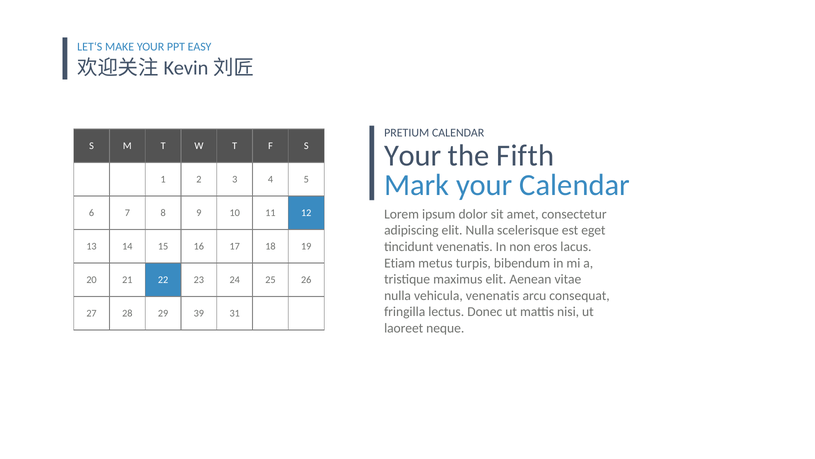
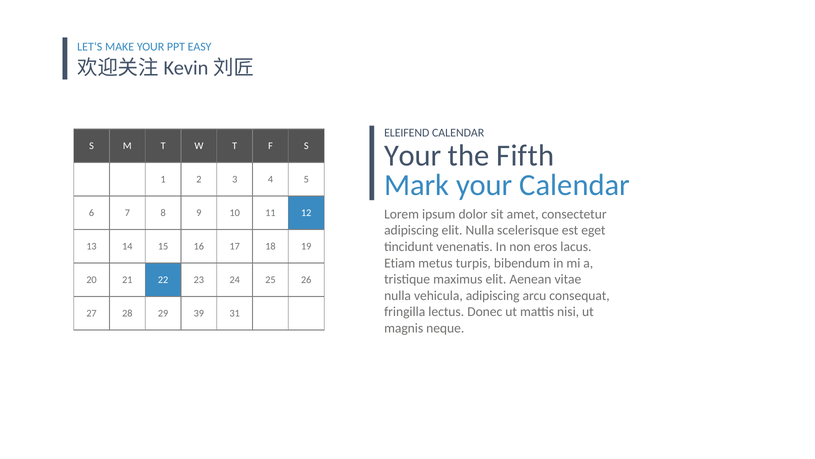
PRETIUM: PRETIUM -> ELEIFEND (407, 133)
vehicula venenatis: venenatis -> adipiscing (493, 295)
laoreet: laoreet -> magnis (404, 328)
